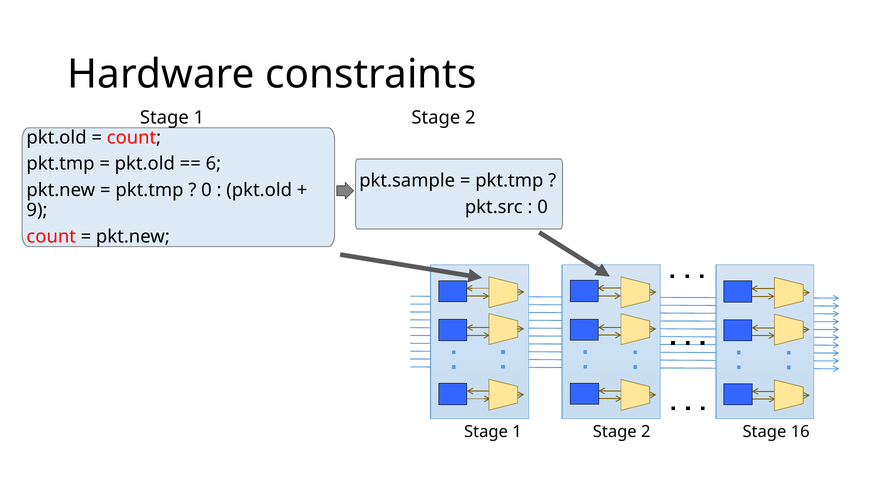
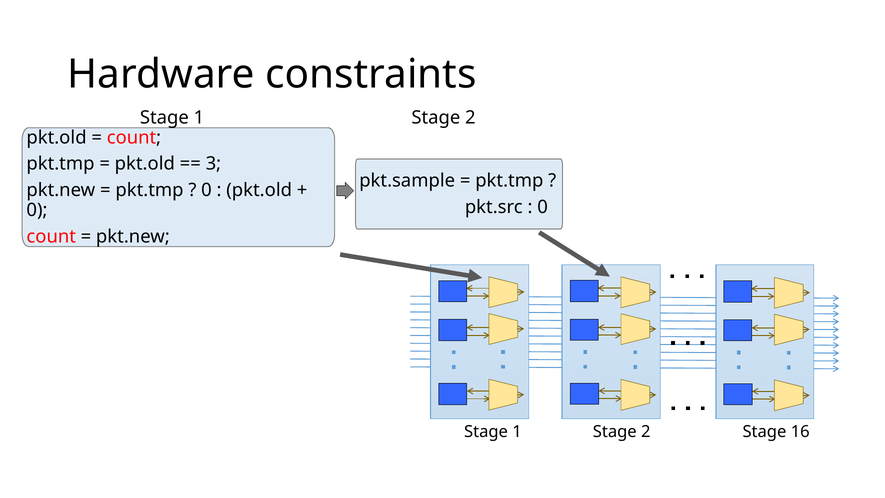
6: 6 -> 3 (213, 164)
9: 9 -> 0 (37, 210)
